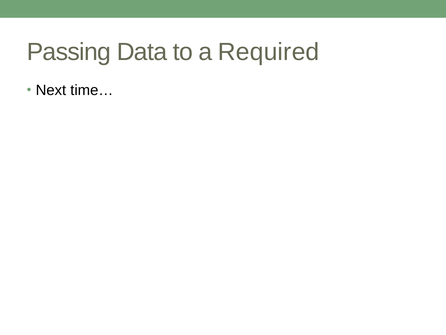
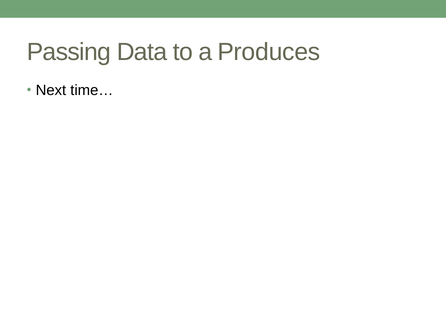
Required: Required -> Produces (269, 52)
